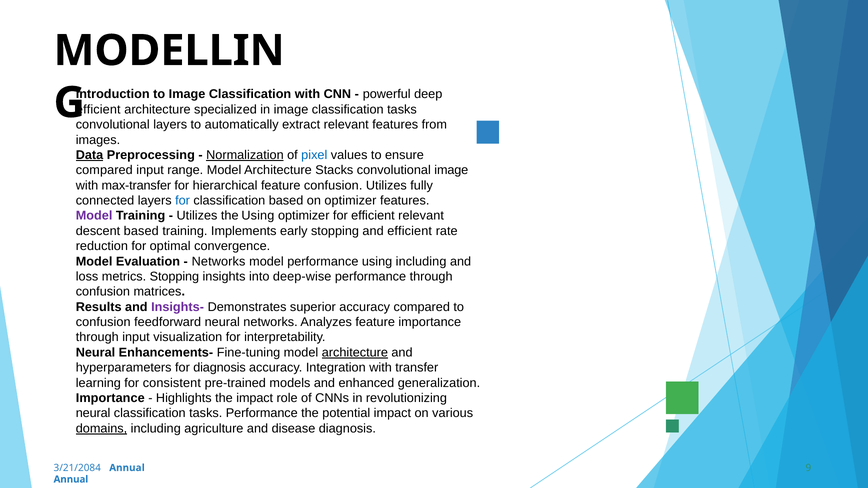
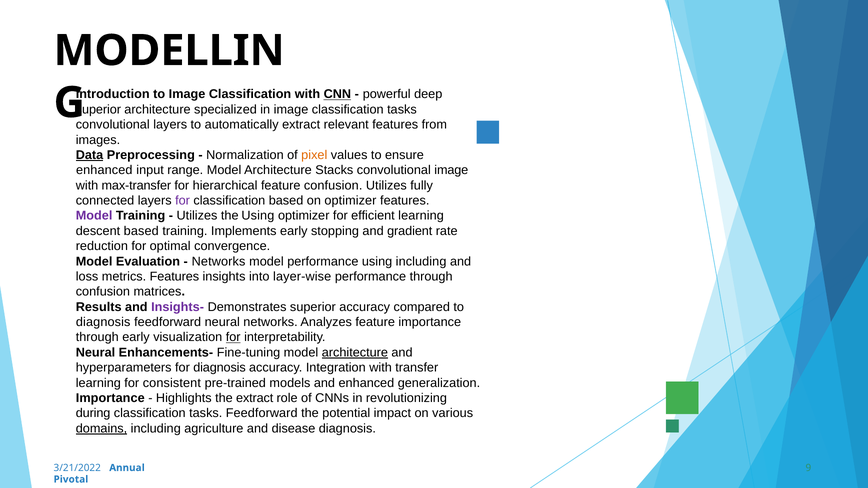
CNN underline: none -> present (337, 94)
efficient: efficient -> superior (98, 110)
Normalization underline: present -> none (245, 155)
pixel colour: blue -> orange (314, 155)
compared: compared -> enhanced (104, 170)
for colour: blue -> purple (183, 201)
efficient relevant: relevant -> learning (421, 216)
and efficient: efficient -> gradient (410, 231)
metrics Stopping: Stopping -> Features (174, 277)
deep-wise: deep-wise -> layer-wise (302, 277)
confusion: confusion -> diagnosis (103, 322)
through input: input -> early (136, 337)
for underline: none -> present (233, 337)
the impact: impact -> extract (255, 398)
neural: neural -> during (93, 413)
tasks Performance: Performance -> Feedforward (262, 413)
3/21/2084: 3/21/2084 -> 3/21/2022 (77, 468)
Annual: Annual -> Pivotal (71, 480)
